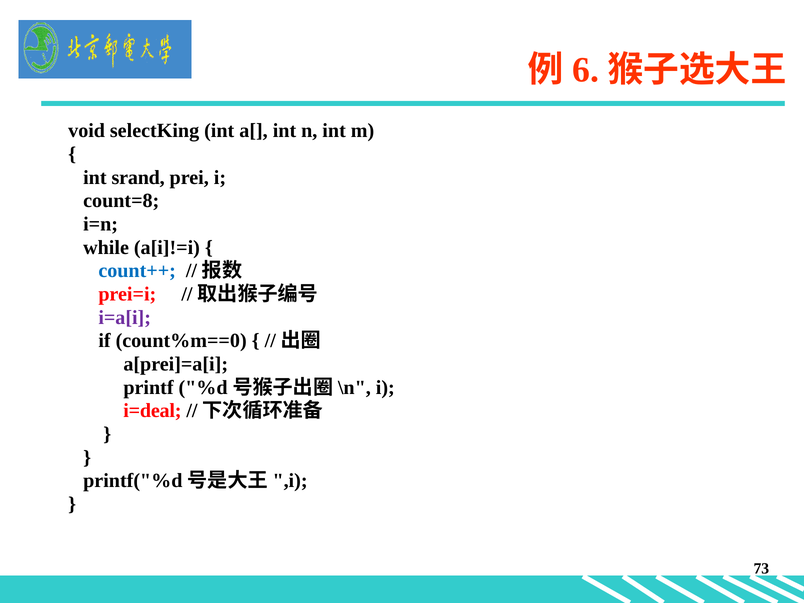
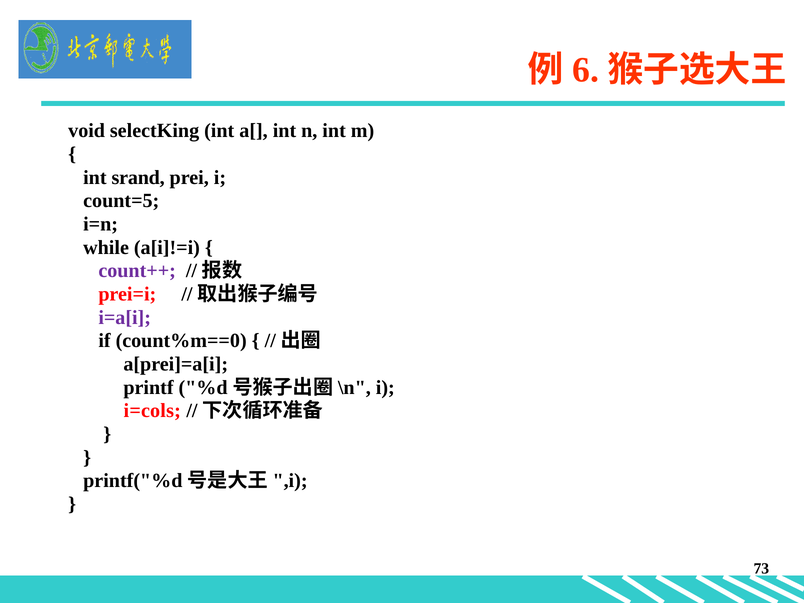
count=8: count=8 -> count=5 (121, 201)
count++ colour: blue -> purple (137, 271)
i=deal: i=deal -> i=cols (152, 411)
